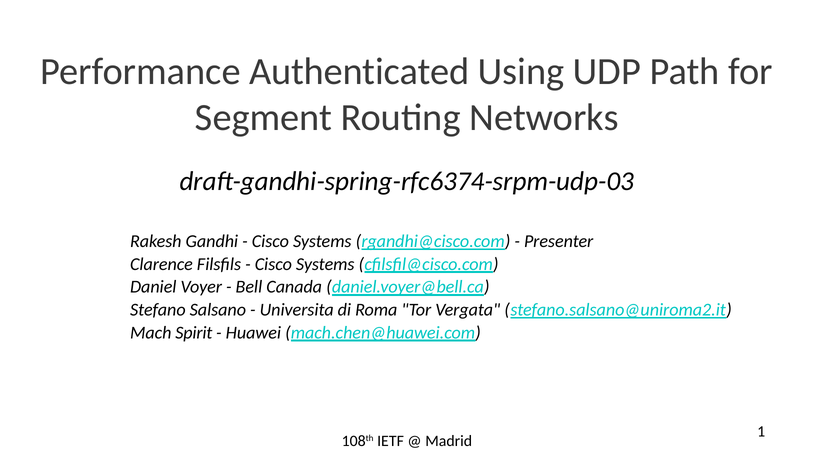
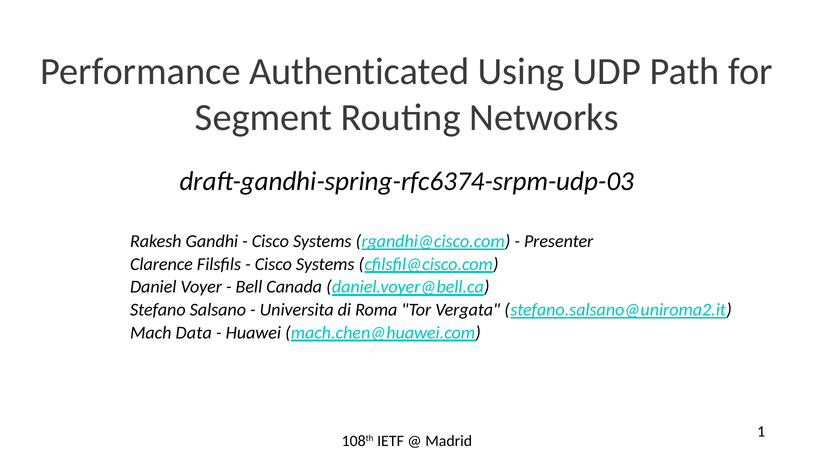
Spirit: Spirit -> Data (194, 333)
